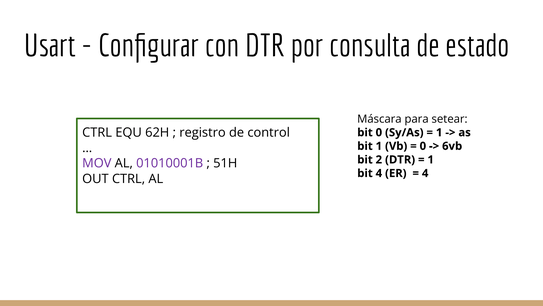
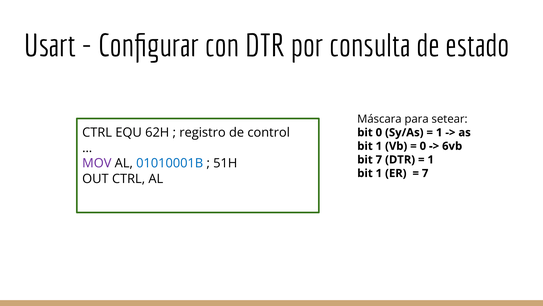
bit 2: 2 -> 7 (379, 159)
01010001B colour: purple -> blue (170, 163)
4: 4 -> 1 (379, 173)
4: 4 -> 7 (425, 173)
